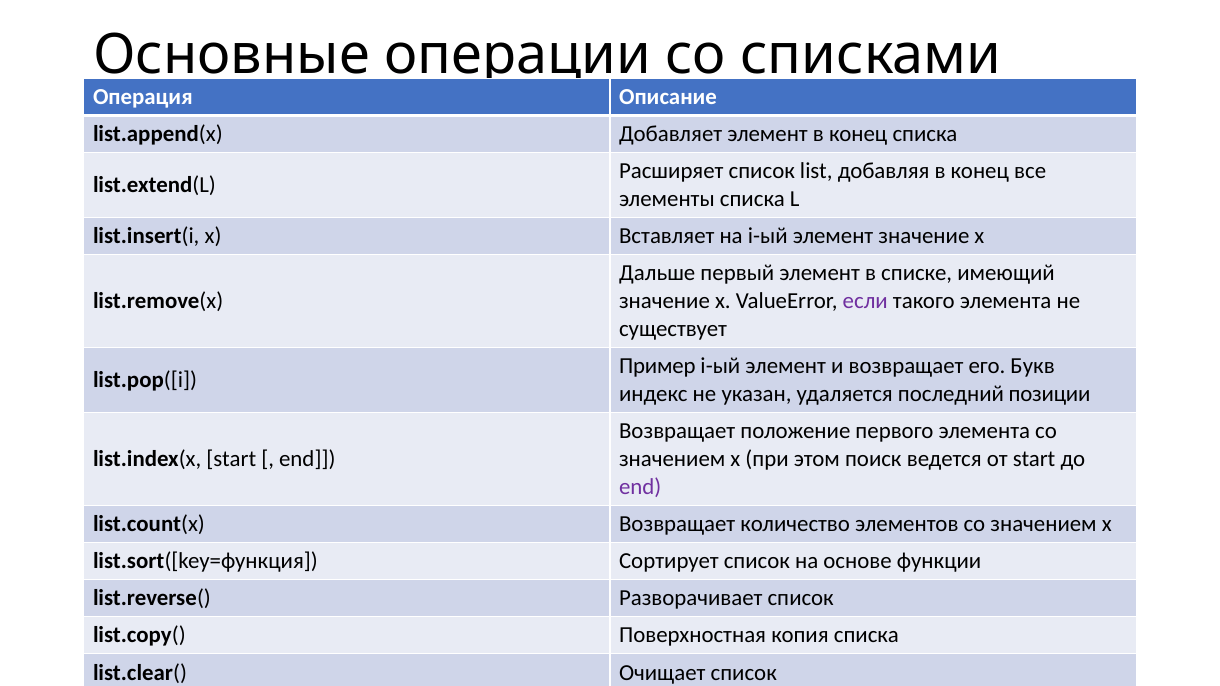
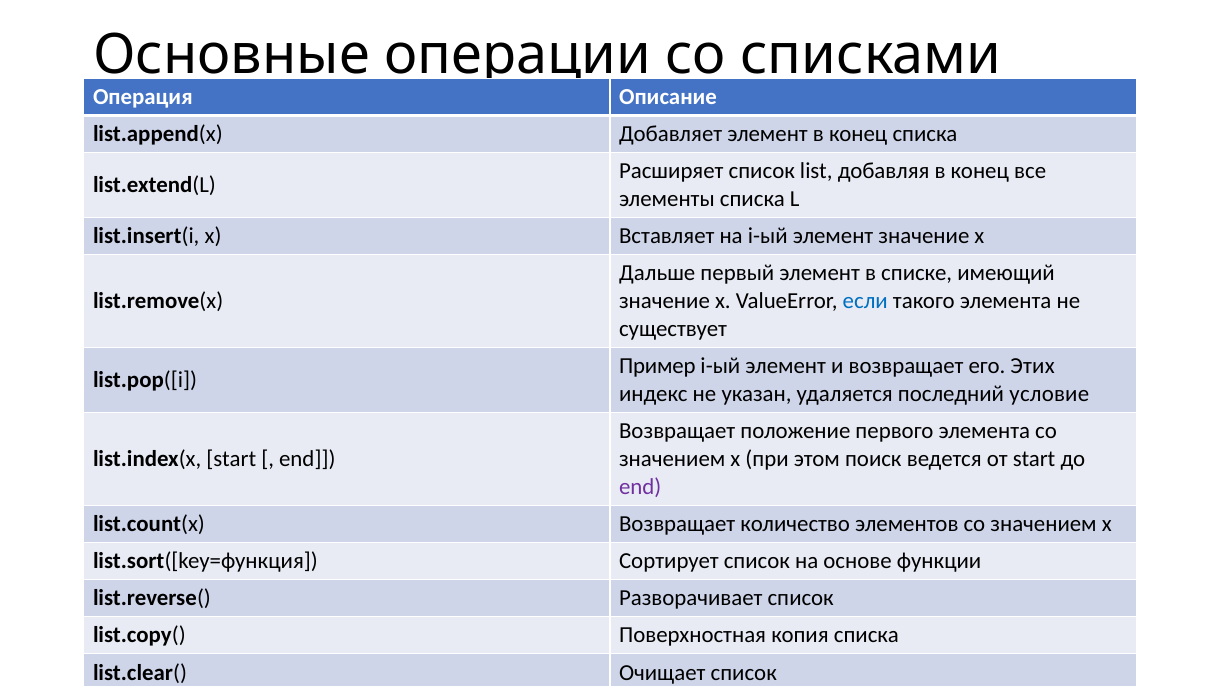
если colour: purple -> blue (865, 301)
Букв: Букв -> Этих (1033, 366)
позиции: позиции -> условие (1049, 394)
